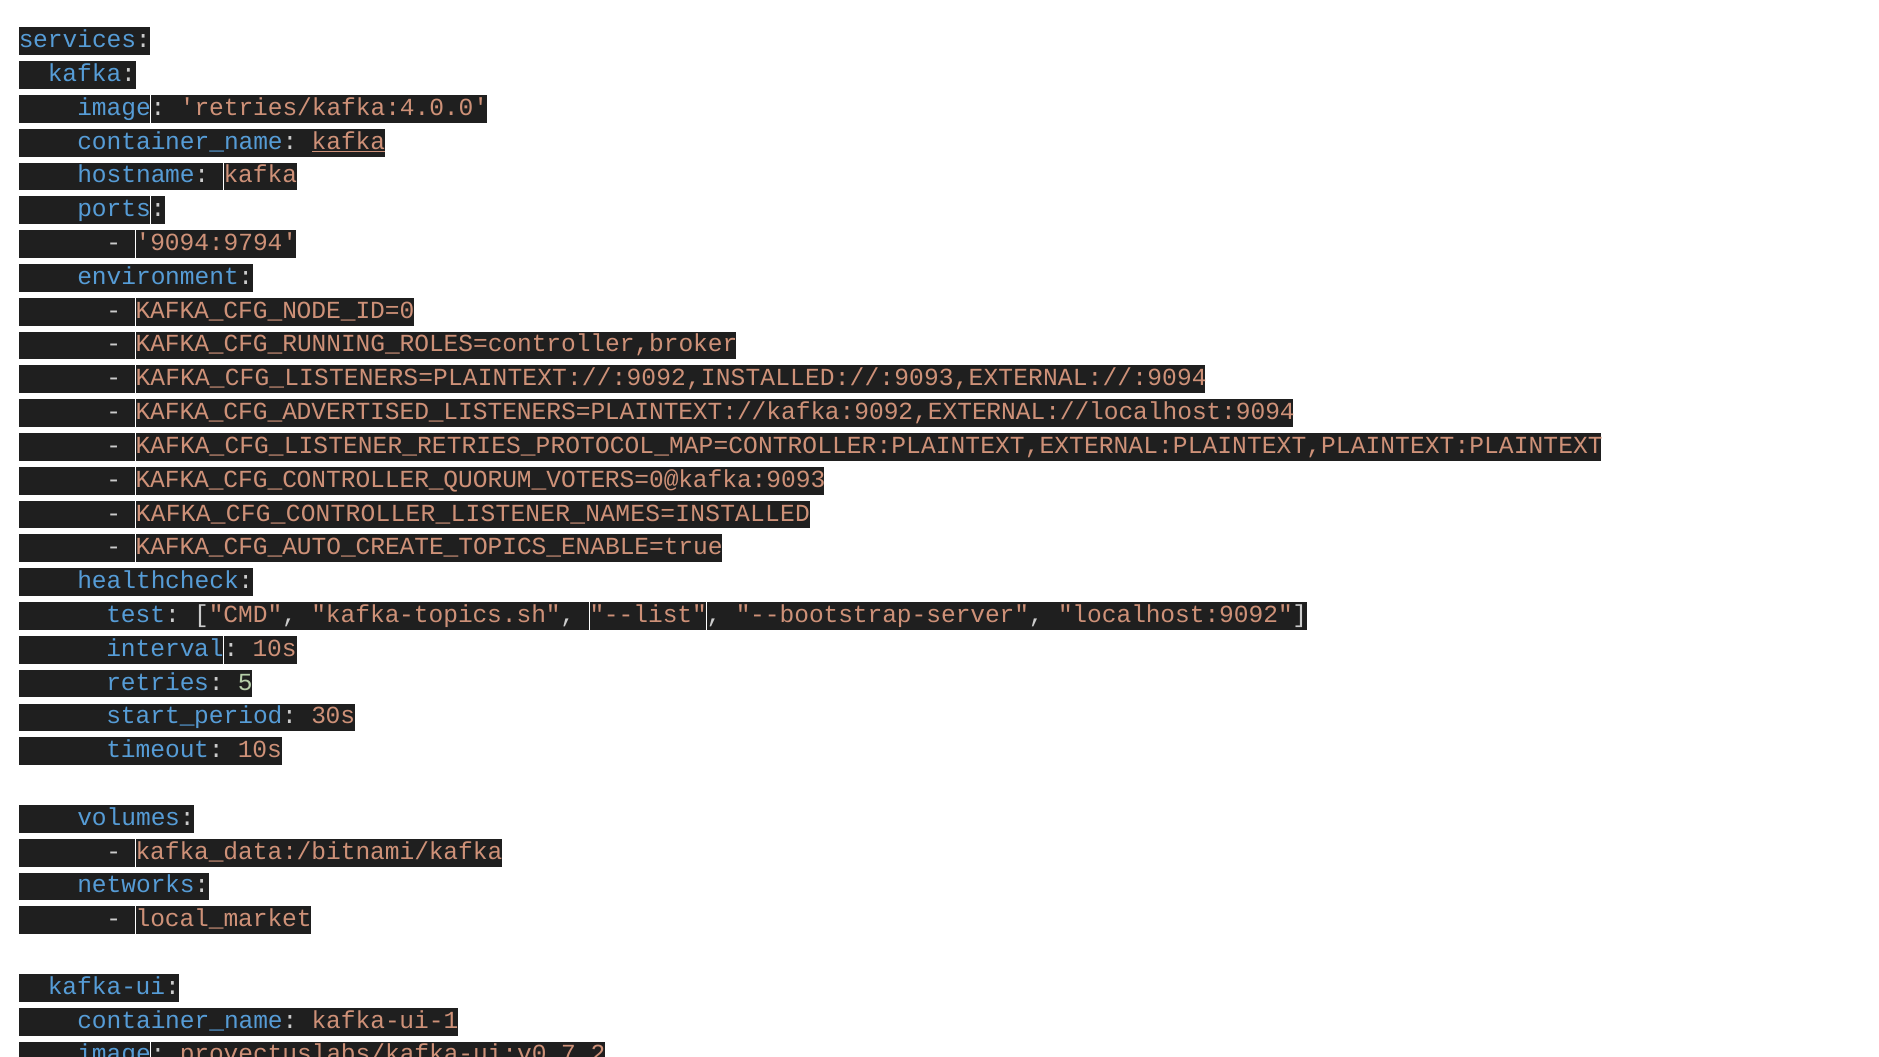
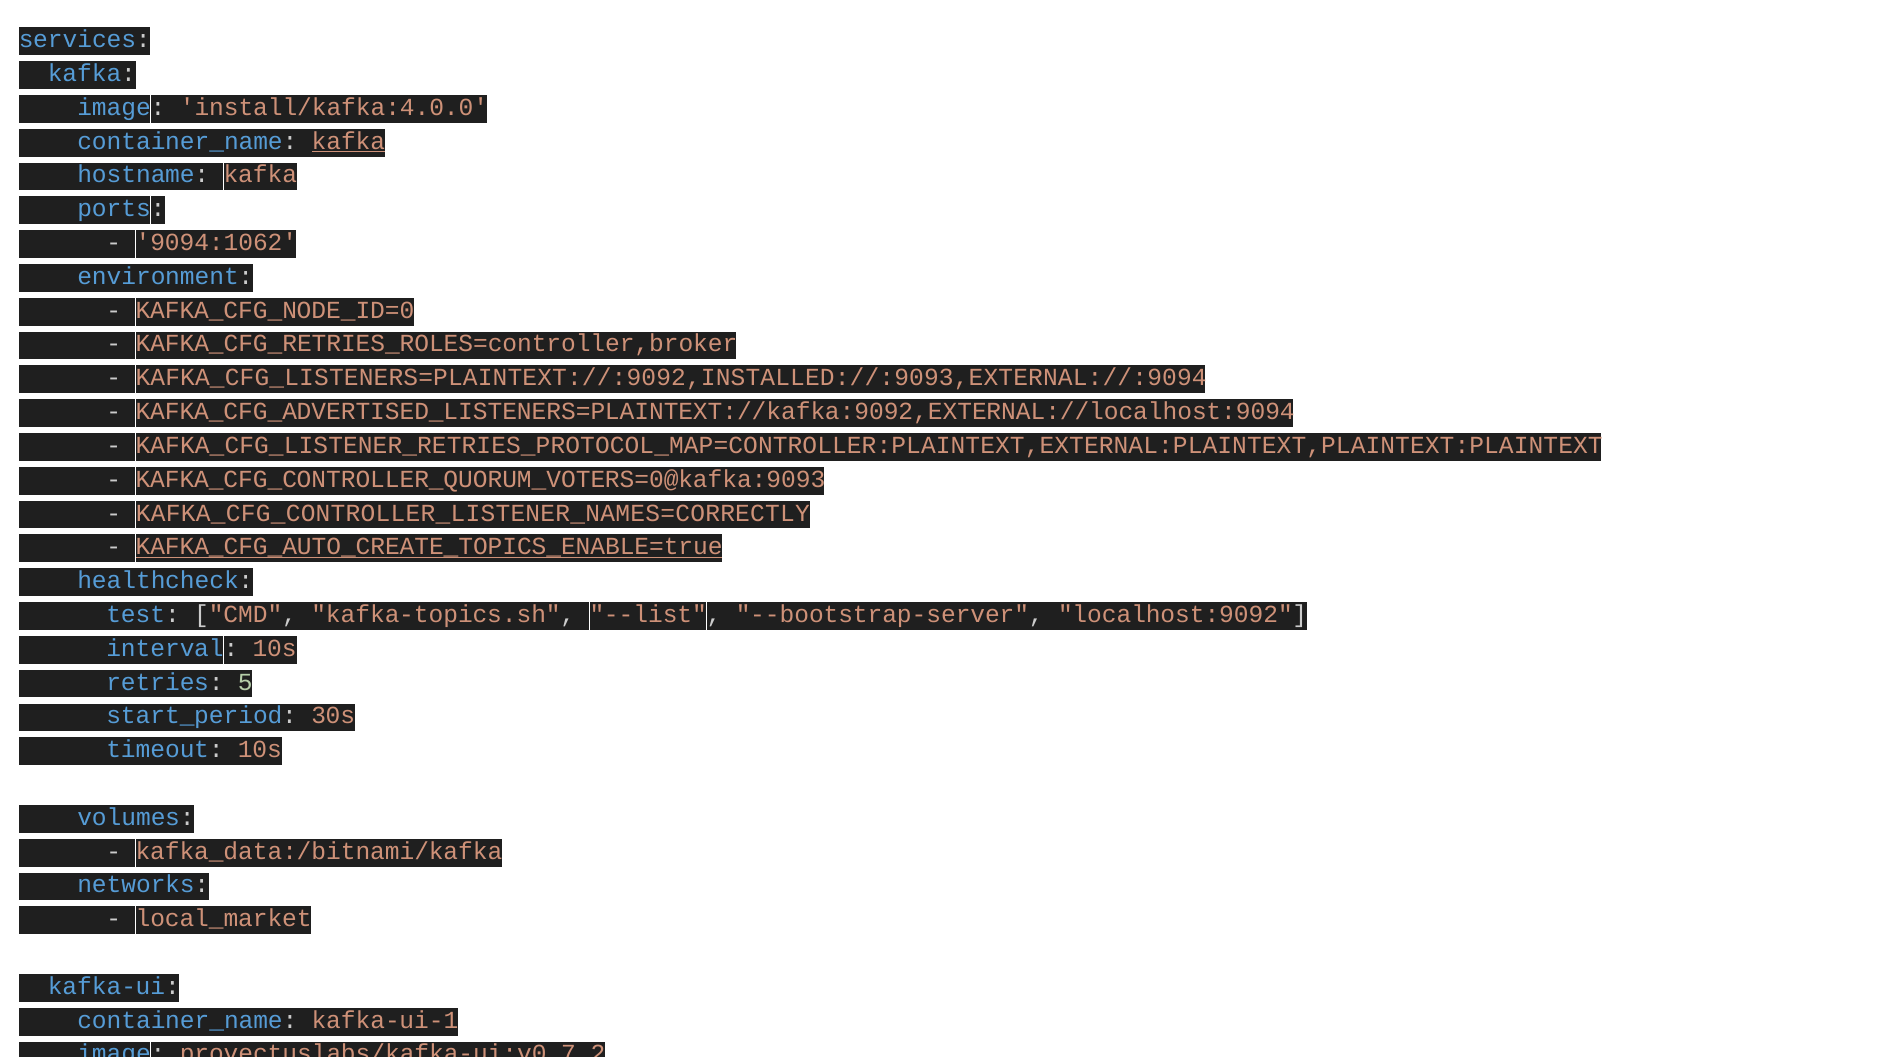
retries/kafka:4.0.0: retries/kafka:4.0.0 -> install/kafka:4.0.0 (334, 107)
9094:9794: 9094:9794 -> 9094:1062 (216, 242)
KAFKA_CFG_RUNNING_ROLES=controller,broker: KAFKA_CFG_RUNNING_ROLES=controller,broker -> KAFKA_CFG_RETRIES_ROLES=controller,broker (436, 344)
KAFKA_CFG_CONTROLLER_LISTENER_NAMES=INSTALLED: KAFKA_CFG_CONTROLLER_LISTENER_NAMES=INSTALLED -> KAFKA_CFG_CONTROLLER_LISTENER_NAMES=CORRECTLY (473, 513)
KAFKA_CFG_AUTO_CREATE_TOPICS_ENABLE=true underline: none -> present (429, 547)
